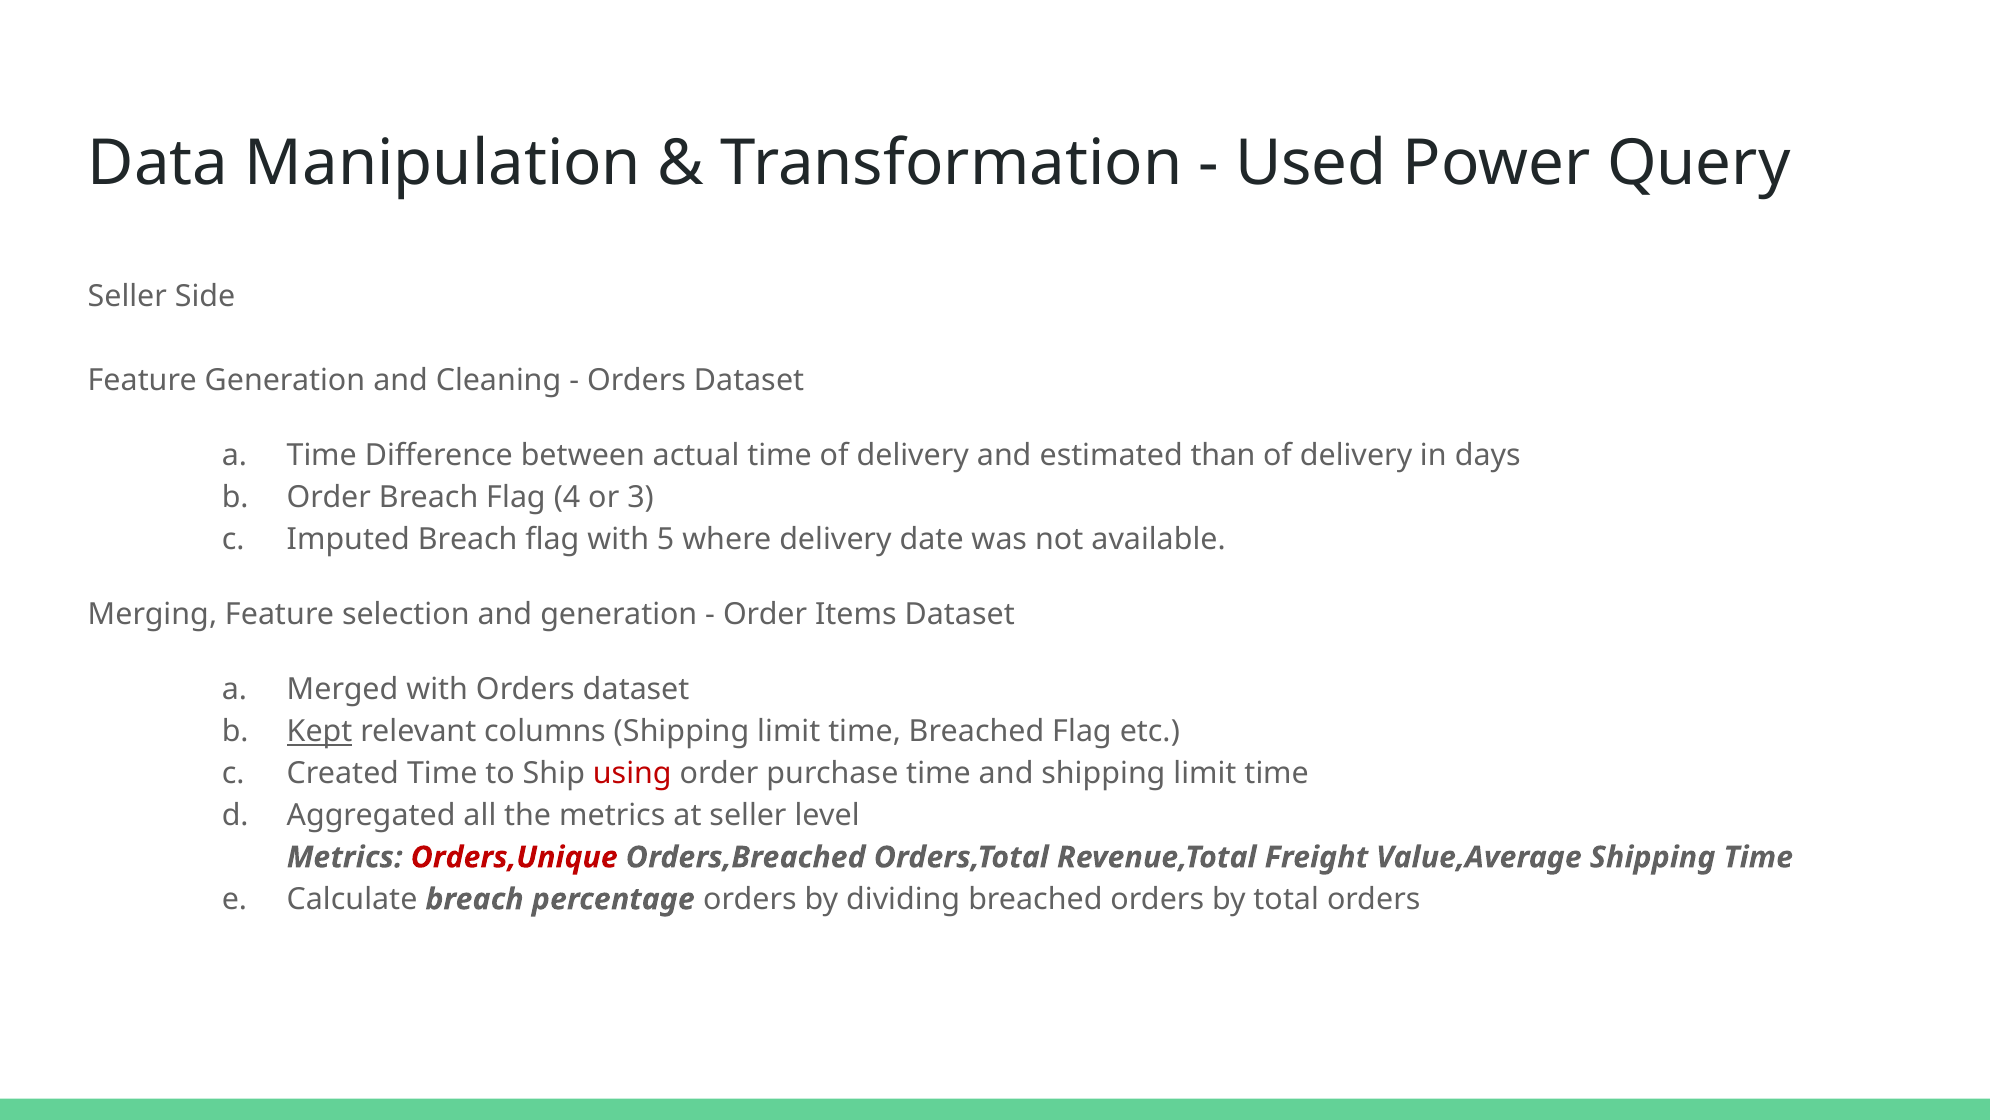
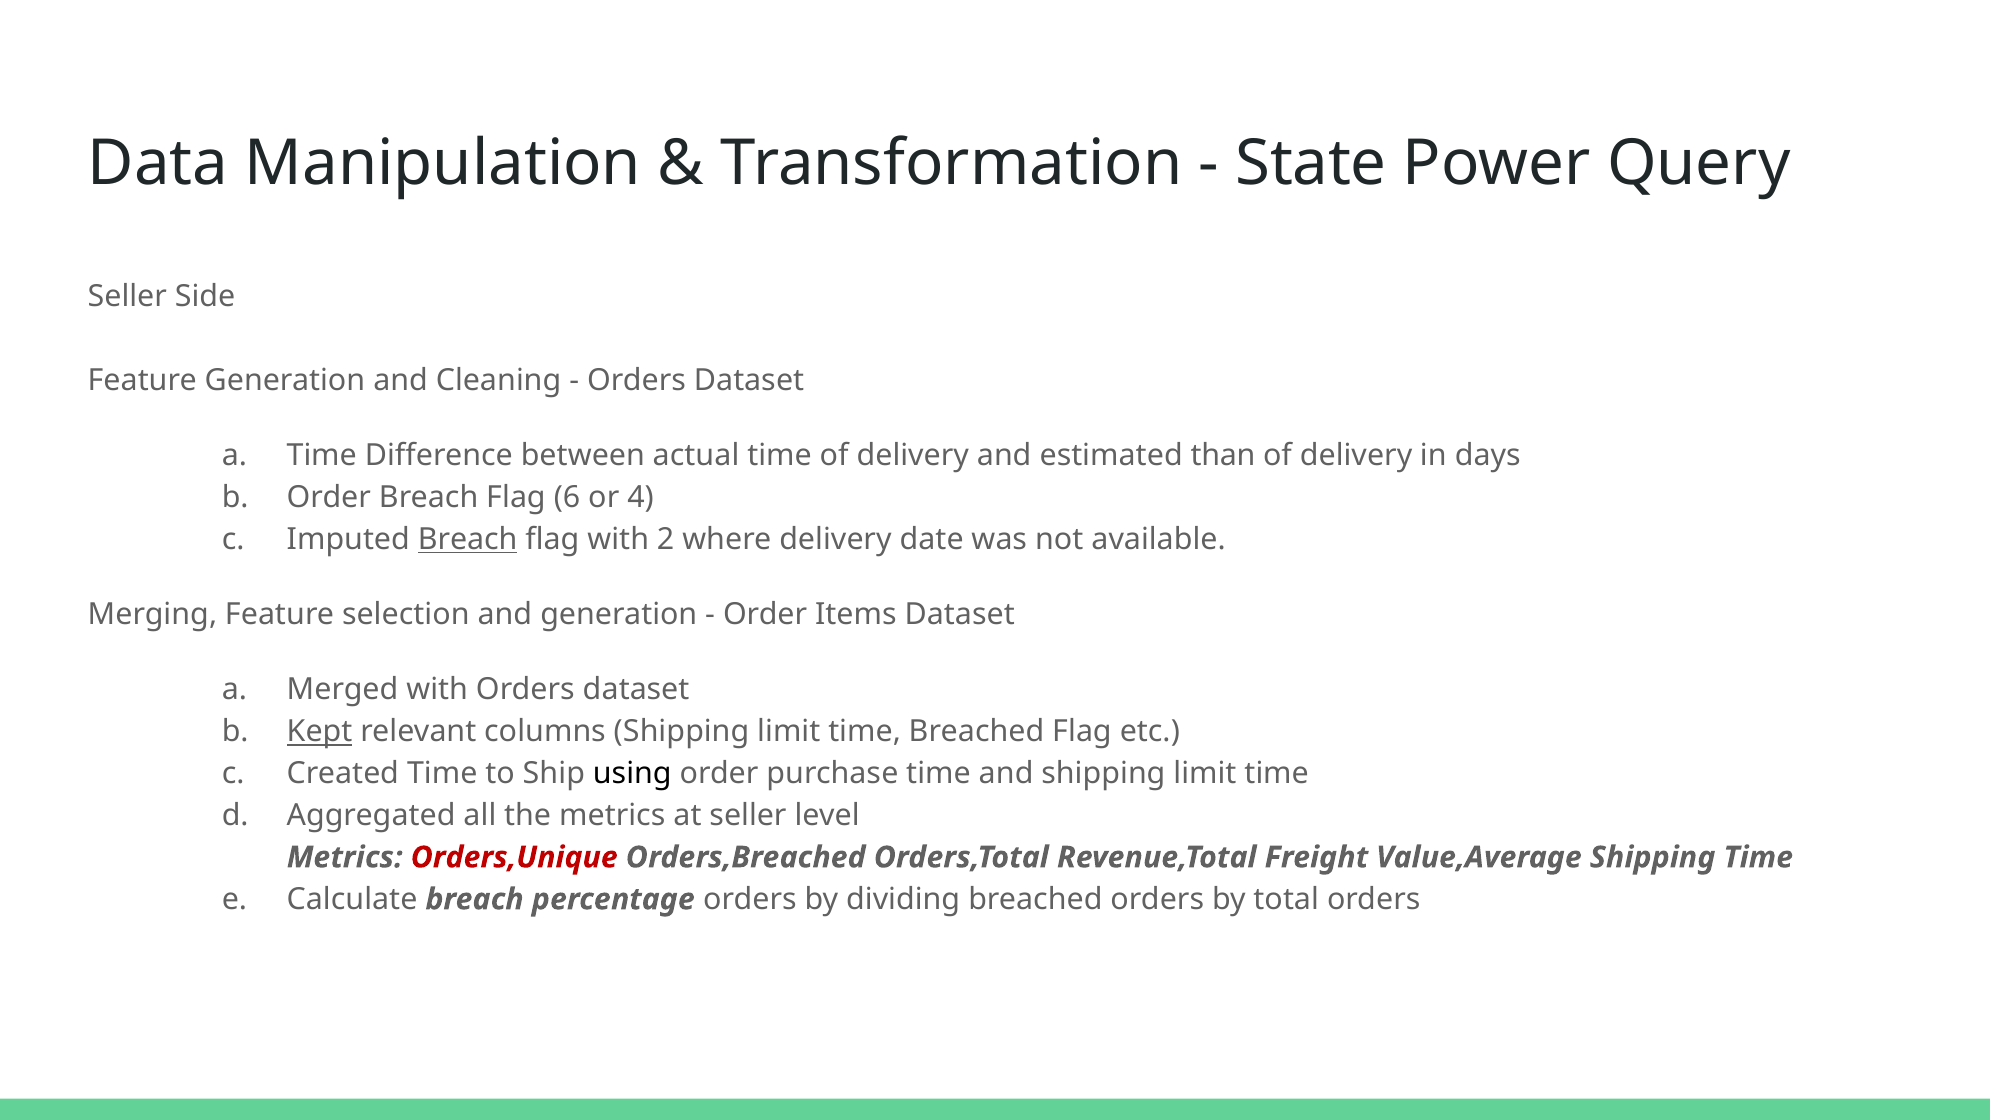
Used: Used -> State (1311, 164)
4: 4 -> 6 (567, 497)
3: 3 -> 4 (641, 497)
Breach underline: none -> present (468, 539)
5: 5 -> 2 (666, 539)
using colour: red -> black (632, 773)
